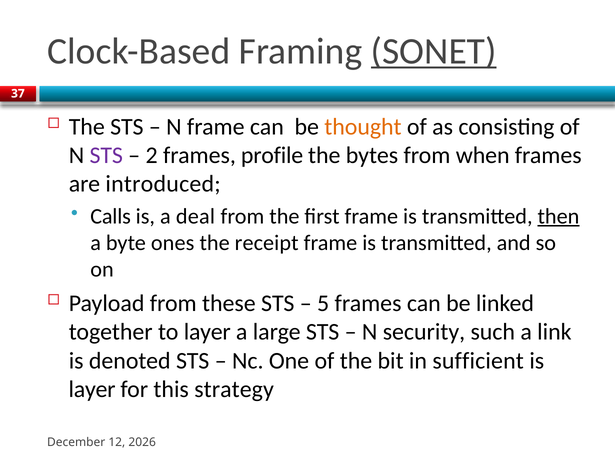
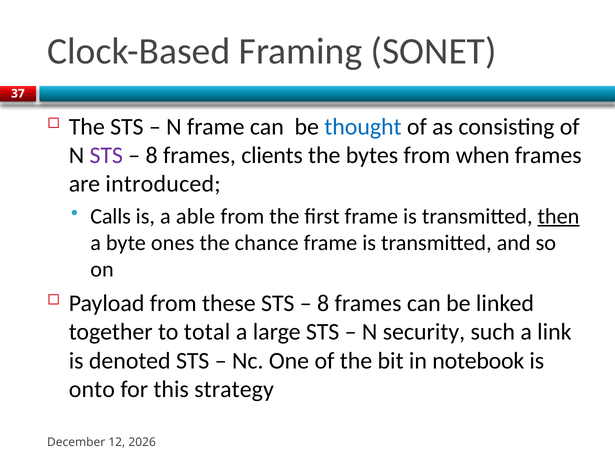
SONET underline: present -> none (434, 51)
thought colour: orange -> blue (363, 127)
2: 2 -> 8 (152, 155)
profile: profile -> clients (272, 155)
deal: deal -> able (196, 216)
receipt: receipt -> chance (267, 243)
5: 5 -> 8 (323, 303)
to layer: layer -> total (207, 332)
sufficient: sufficient -> notebook (478, 361)
layer: layer -> onto (92, 390)
